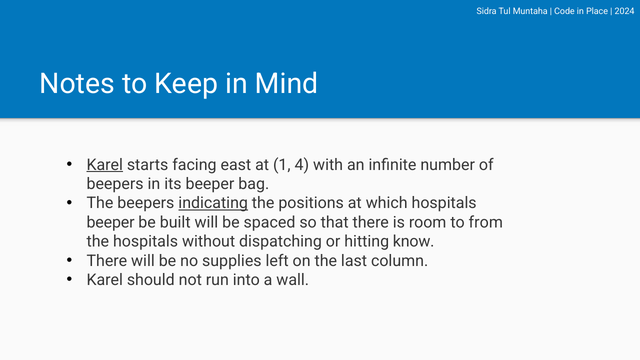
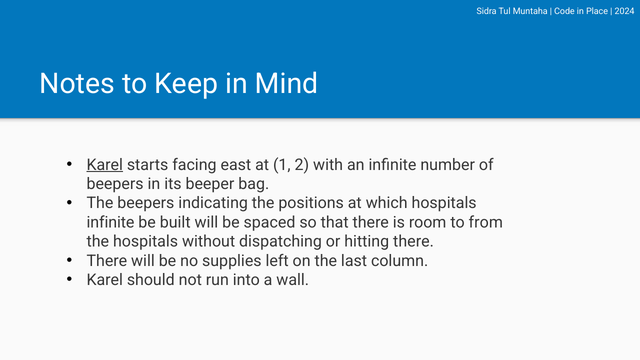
4: 4 -> 2 (302, 165)
indicating underline: present -> none (213, 203)
beeper: beeper -> infinite (111, 222)
hitting know: know -> there (414, 242)
